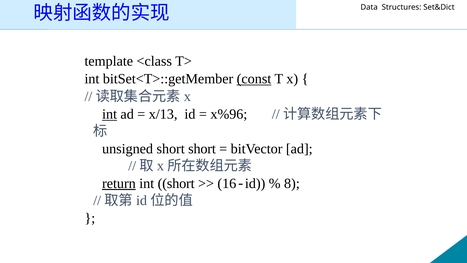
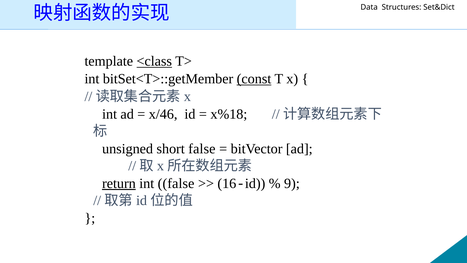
<class underline: none -> present (154, 61)
int underline: present -> none (110, 114)
x/13: x/13 -> x/46 (163, 114)
x%96: x%96 -> x%18 (229, 114)
short short: short -> false (202, 149)
int short: short -> false (176, 183)
8: 8 -> 9 (292, 183)
